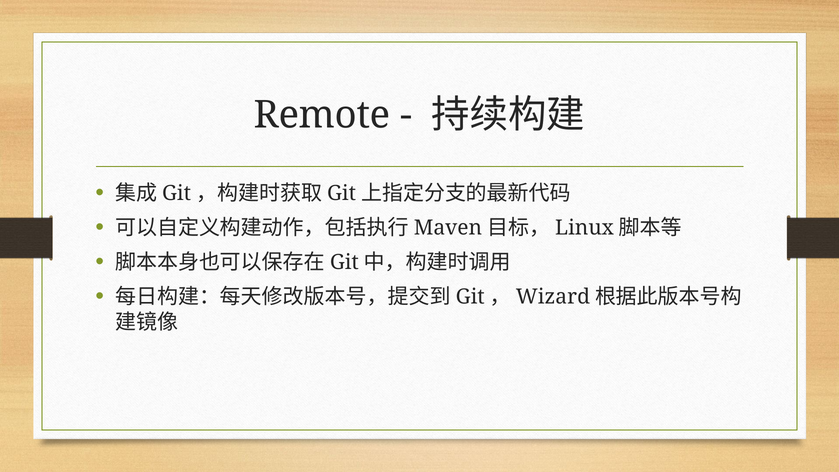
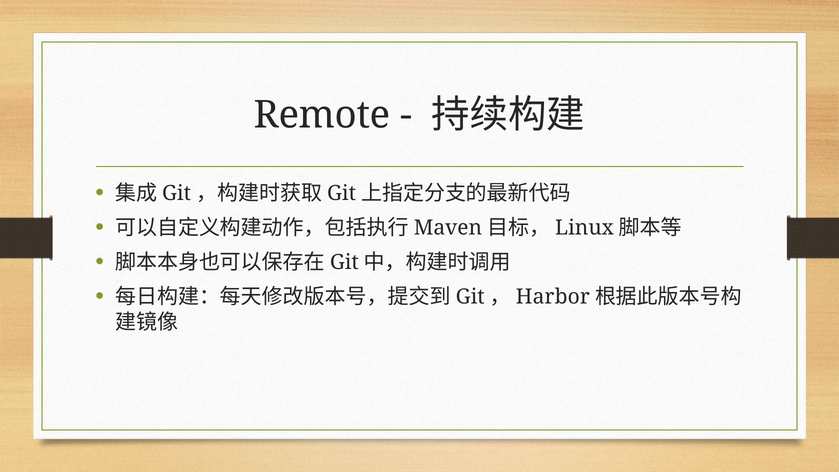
Wizard: Wizard -> Harbor (553, 297)
